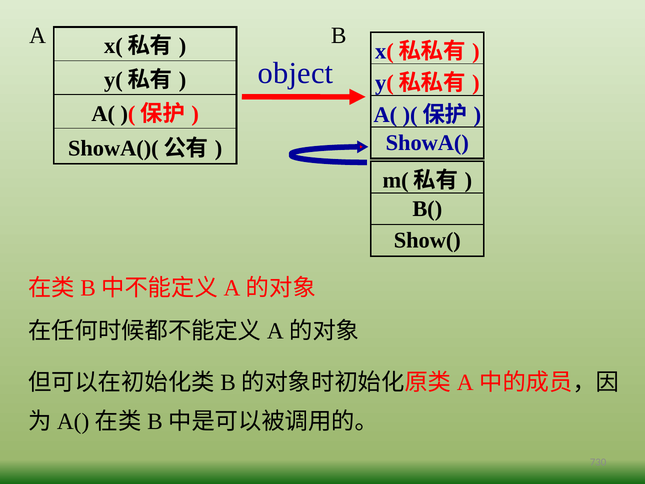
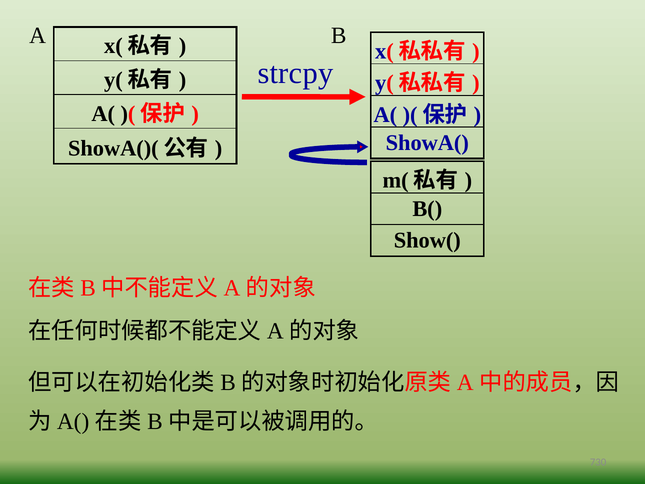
object: object -> strcpy (295, 73)
